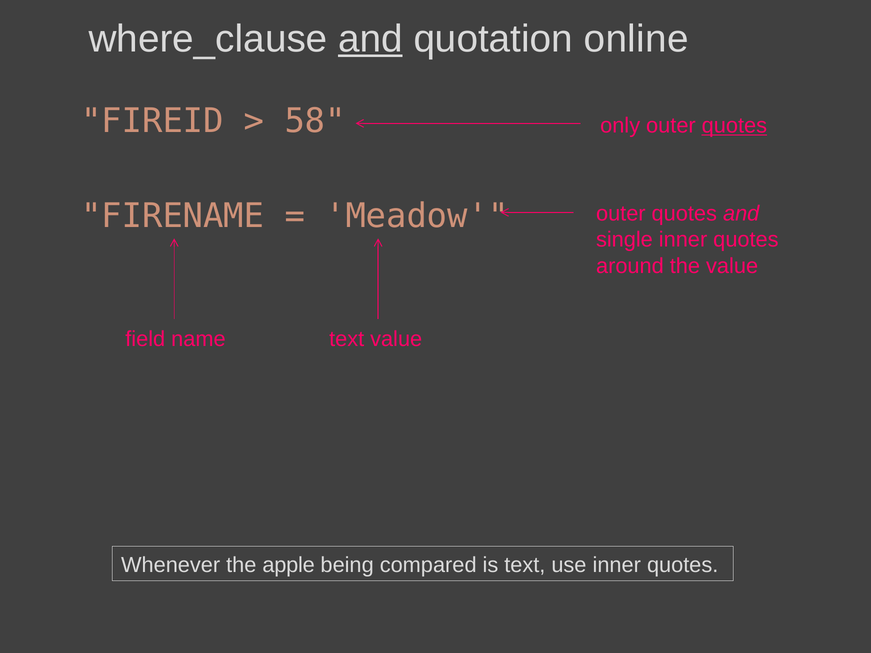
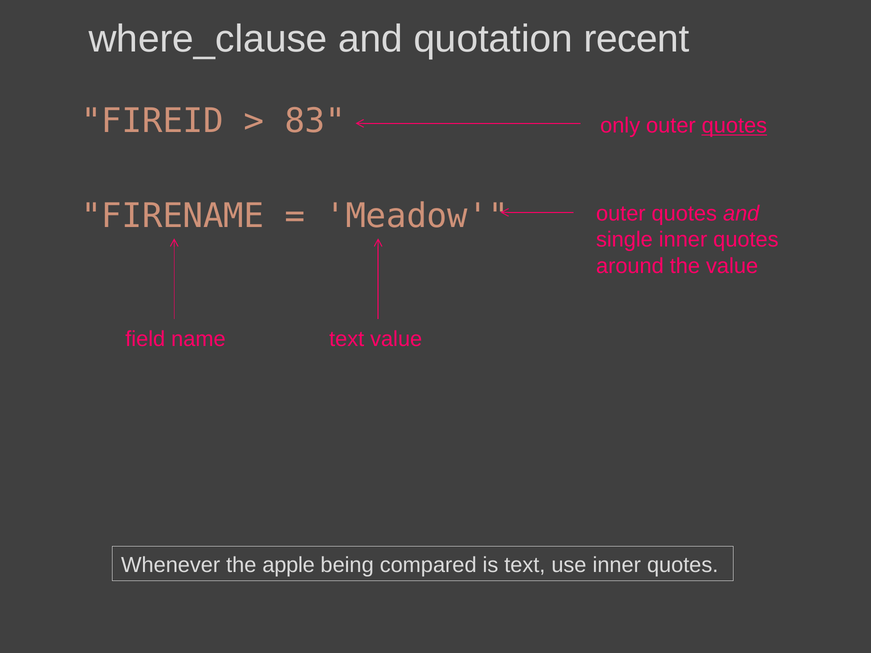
and underline: present -> none (370, 39)
online: online -> recent (637, 39)
58: 58 -> 83 (315, 121)
